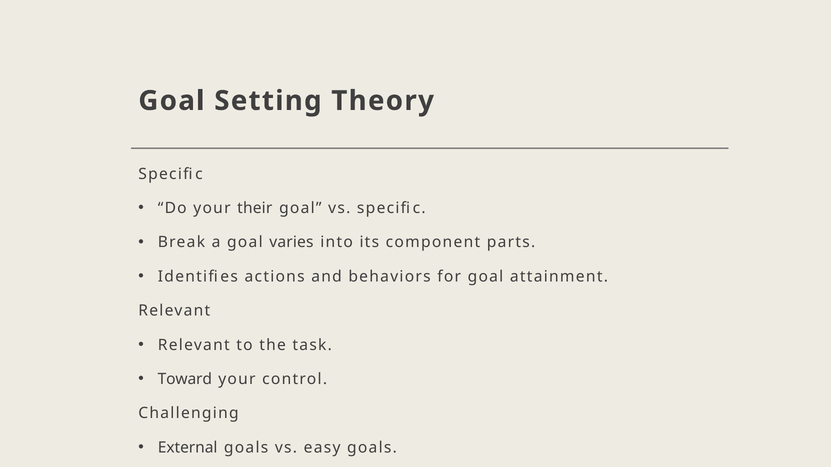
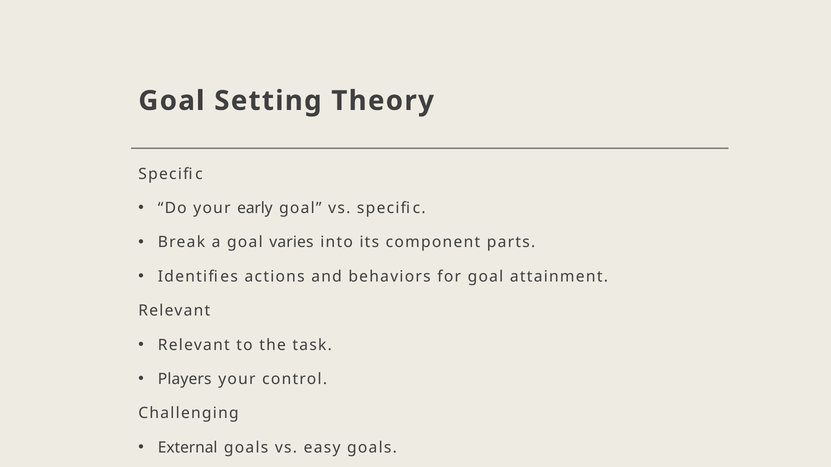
their: their -> early (255, 208)
Toward: Toward -> Players (185, 379)
